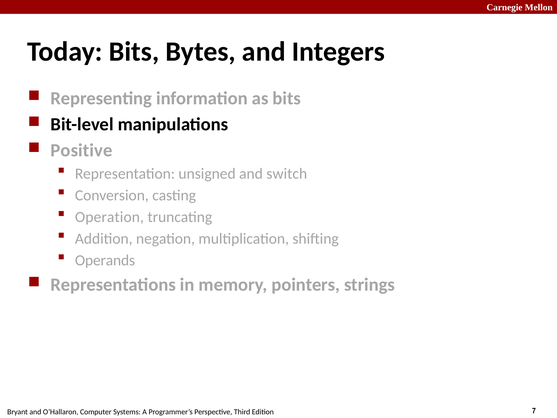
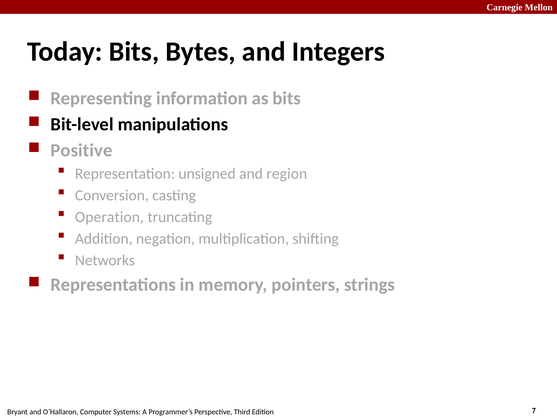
switch: switch -> region (287, 173)
Operands: Operands -> Networks (105, 260)
